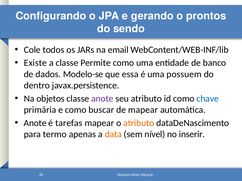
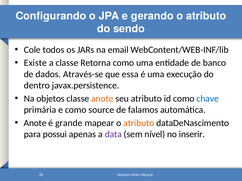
gerando o prontos: prontos -> atributo (206, 16)
Permite: Permite -> Retorna (96, 63)
Modelo-se: Modelo-se -> Através-se (83, 74)
possuem: possuem -> execução (184, 74)
anote colour: purple -> orange (102, 99)
buscar: buscar -> source (101, 110)
de mapear: mapear -> falamos (143, 110)
tarefas: tarefas -> grande (69, 123)
termo: termo -> possui (55, 135)
data colour: orange -> purple (113, 135)
